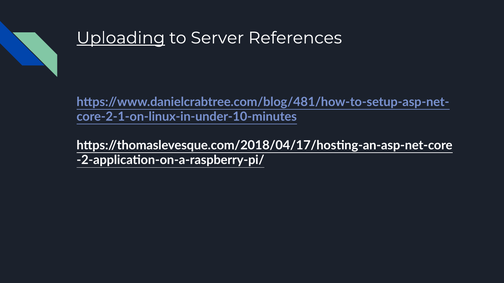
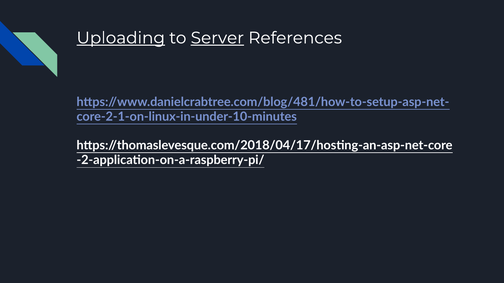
Server underline: none -> present (217, 38)
